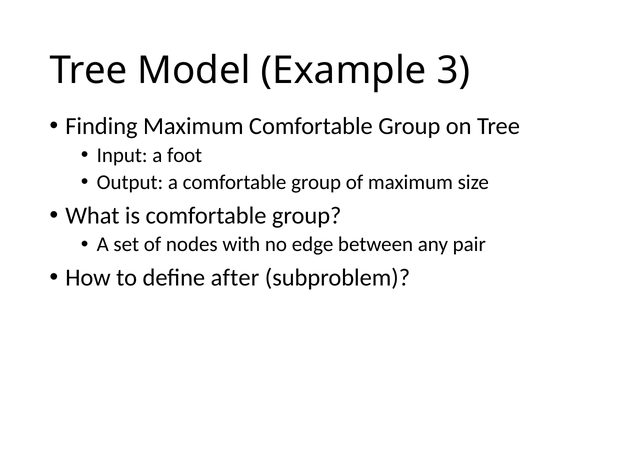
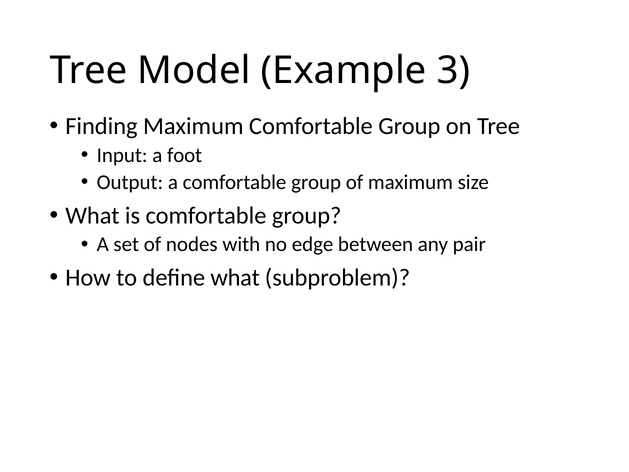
define after: after -> what (235, 278)
